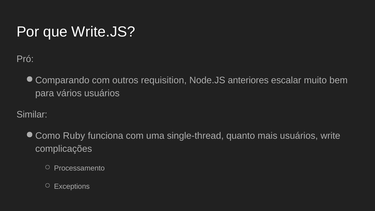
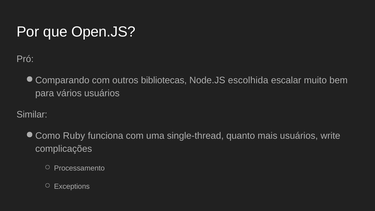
Write.JS: Write.JS -> Open.JS (104, 32)
requisition: requisition -> bibliotecas (164, 80)
anteriores: anteriores -> escolhida (248, 80)
